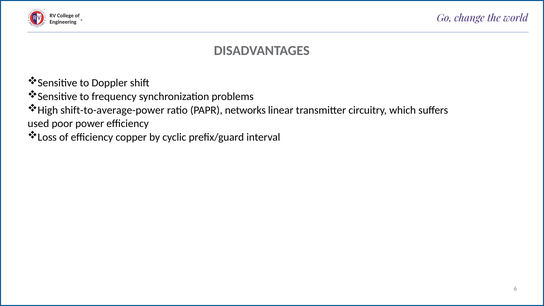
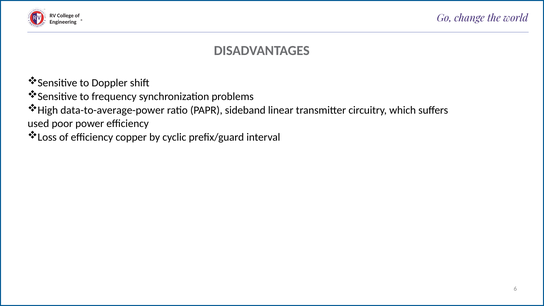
shift-to-average-power: shift-to-average-power -> data-to-average-power (112, 110)
networks: networks -> sideband (245, 110)
